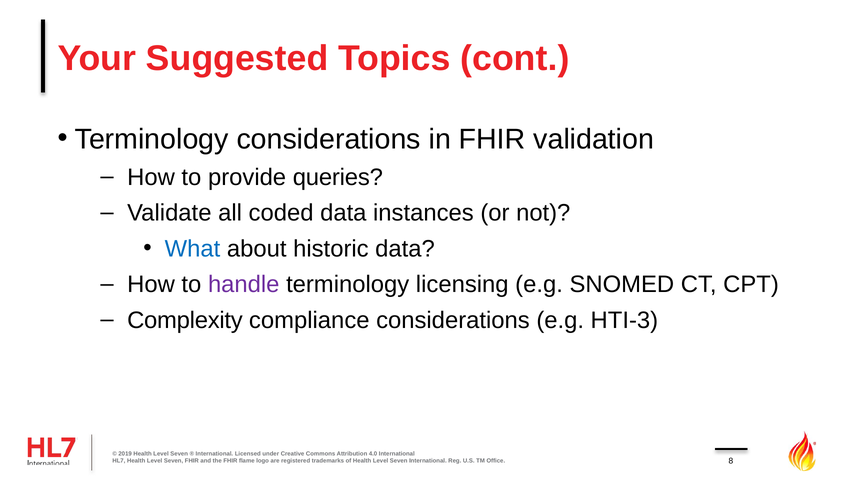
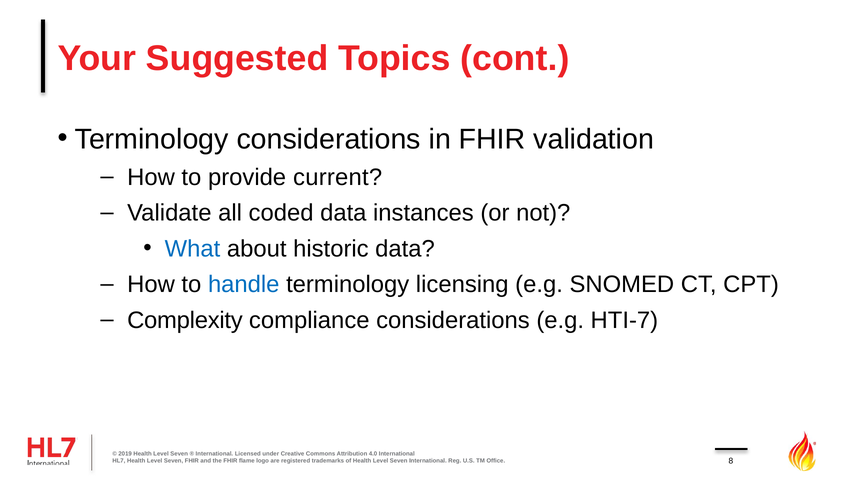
queries: queries -> current (338, 177)
handle colour: purple -> blue (244, 285)
HTI-3: HTI-3 -> HTI-7 (624, 320)
